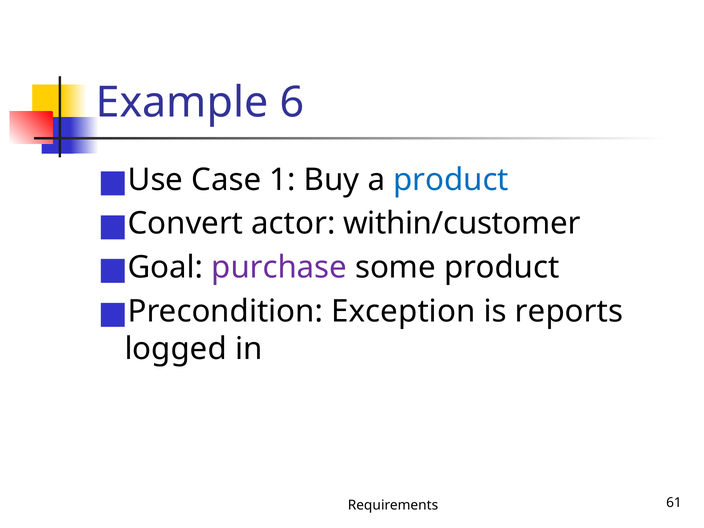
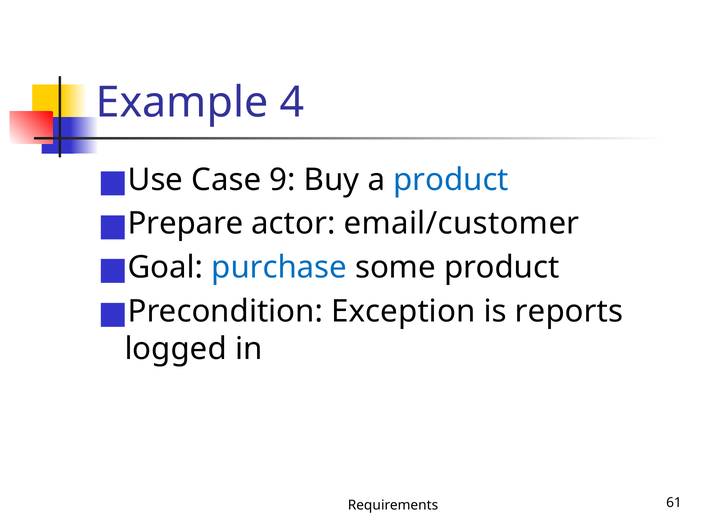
6: 6 -> 4 (292, 103)
1: 1 -> 9 (283, 180)
Convert: Convert -> Prepare (186, 224)
within/customer: within/customer -> email/customer (462, 224)
purchase colour: purple -> blue (279, 267)
